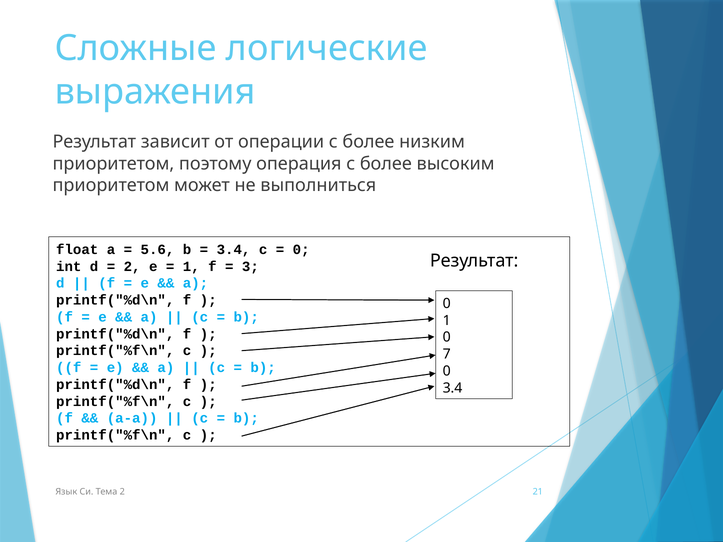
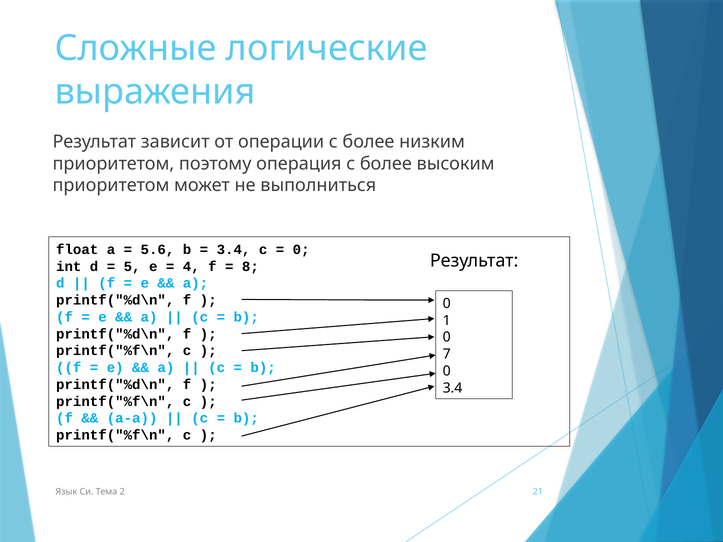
2: 2 -> 5 (132, 267)
1: 1 -> 4 (191, 267)
3: 3 -> 8 (250, 267)
